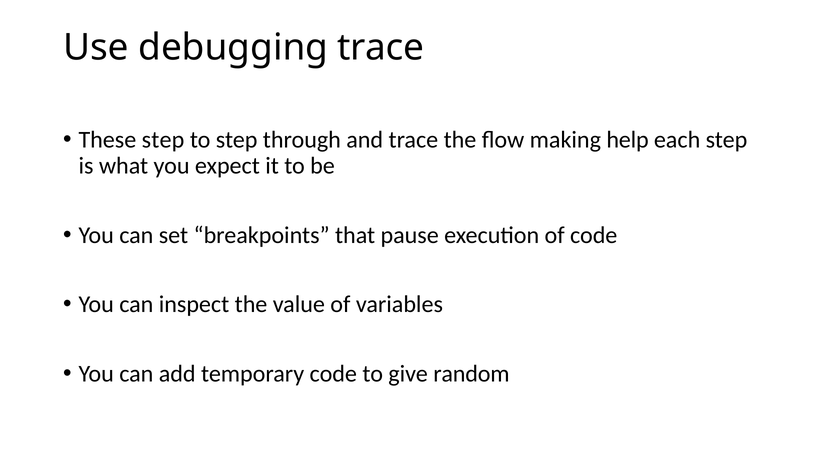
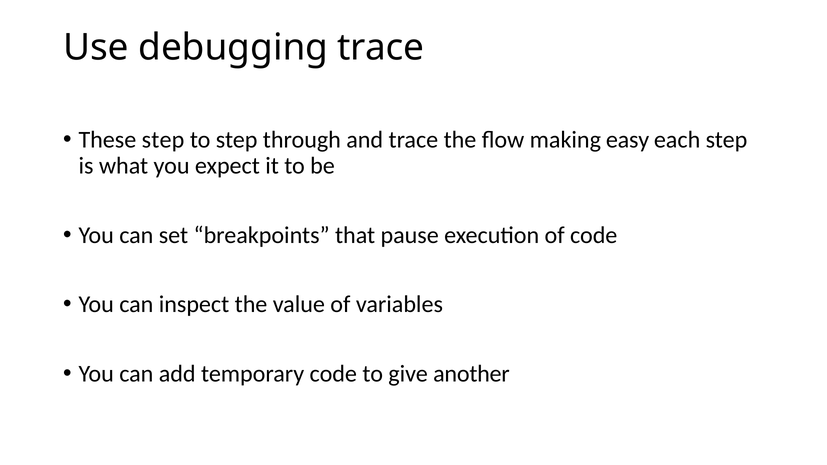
help: help -> easy (628, 140)
random: random -> another (471, 374)
